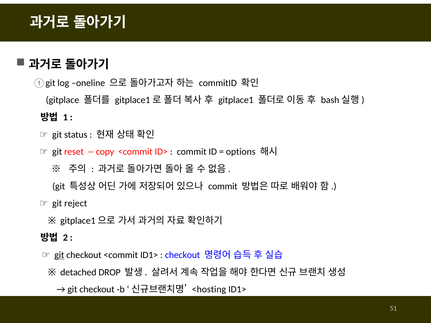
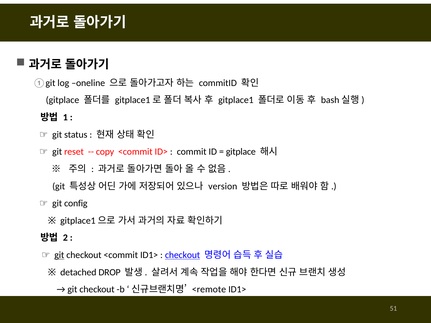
options: options -> gitplace (241, 152)
commit: commit -> version (223, 186)
reject: reject -> config (76, 204)
checkout underline: none -> present (183, 255)
<hosting: <hosting -> <remote (209, 290)
